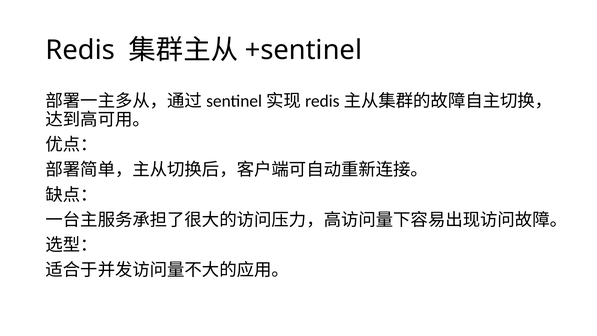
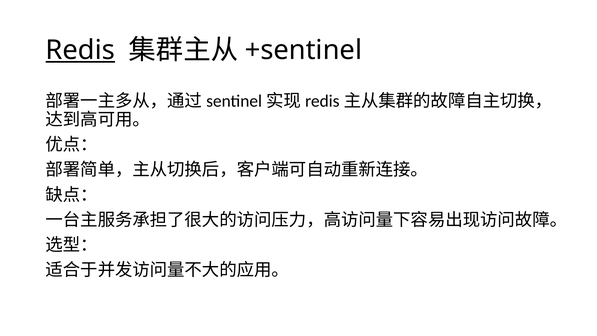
Redis underline: none -> present (80, 50)
